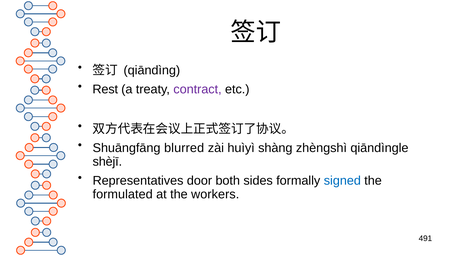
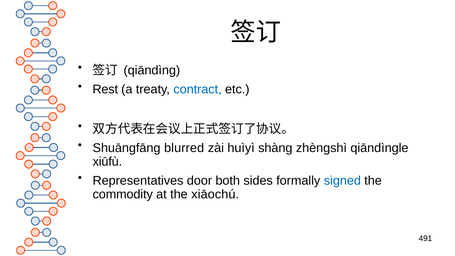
contract colour: purple -> blue (197, 89)
shèjī: shèjī -> xiūfù (107, 162)
formulated: formulated -> commodity (123, 194)
workers: workers -> xiāochú (215, 194)
